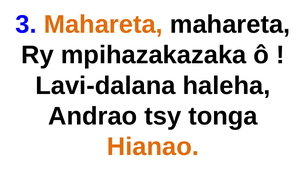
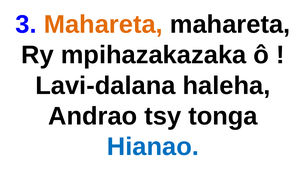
Hianao colour: orange -> blue (153, 147)
